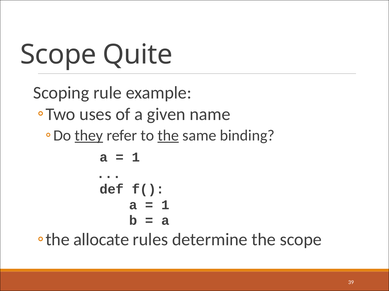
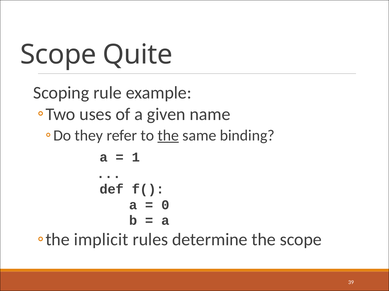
they underline: present -> none (89, 136)
1: 1 -> 0 (165, 205)
allocate: allocate -> implicit (101, 240)
